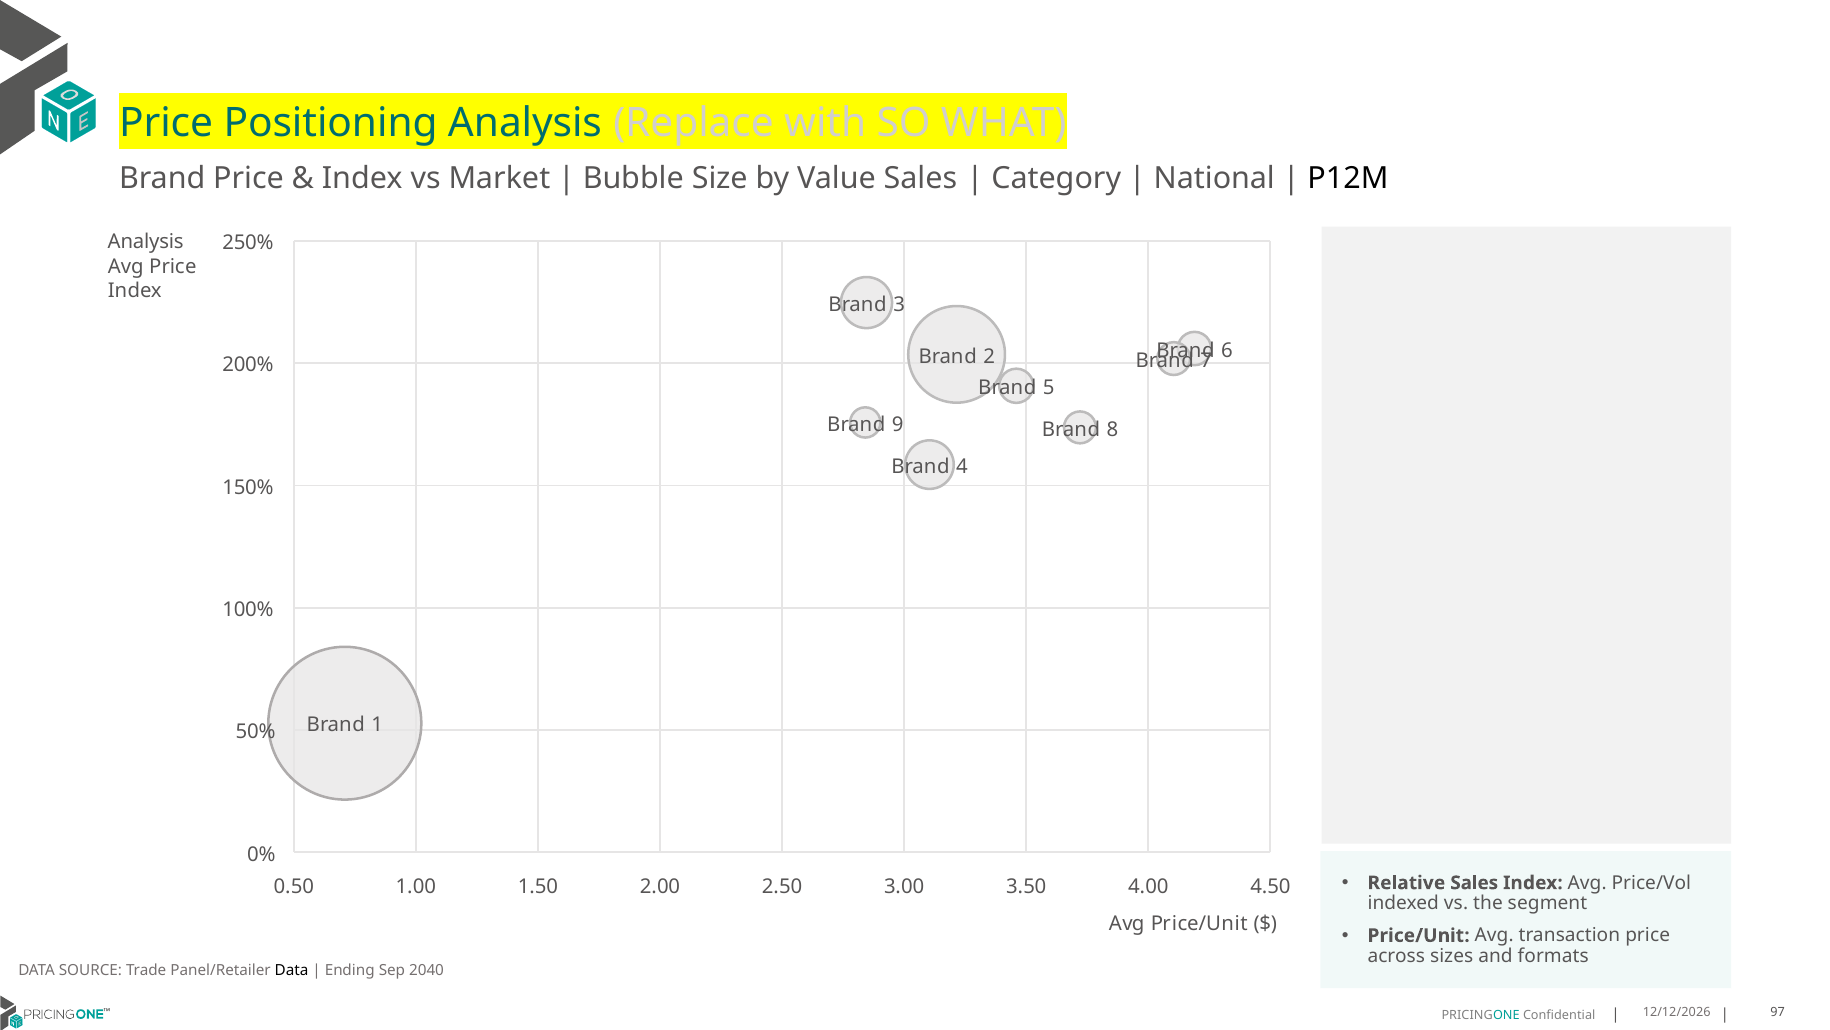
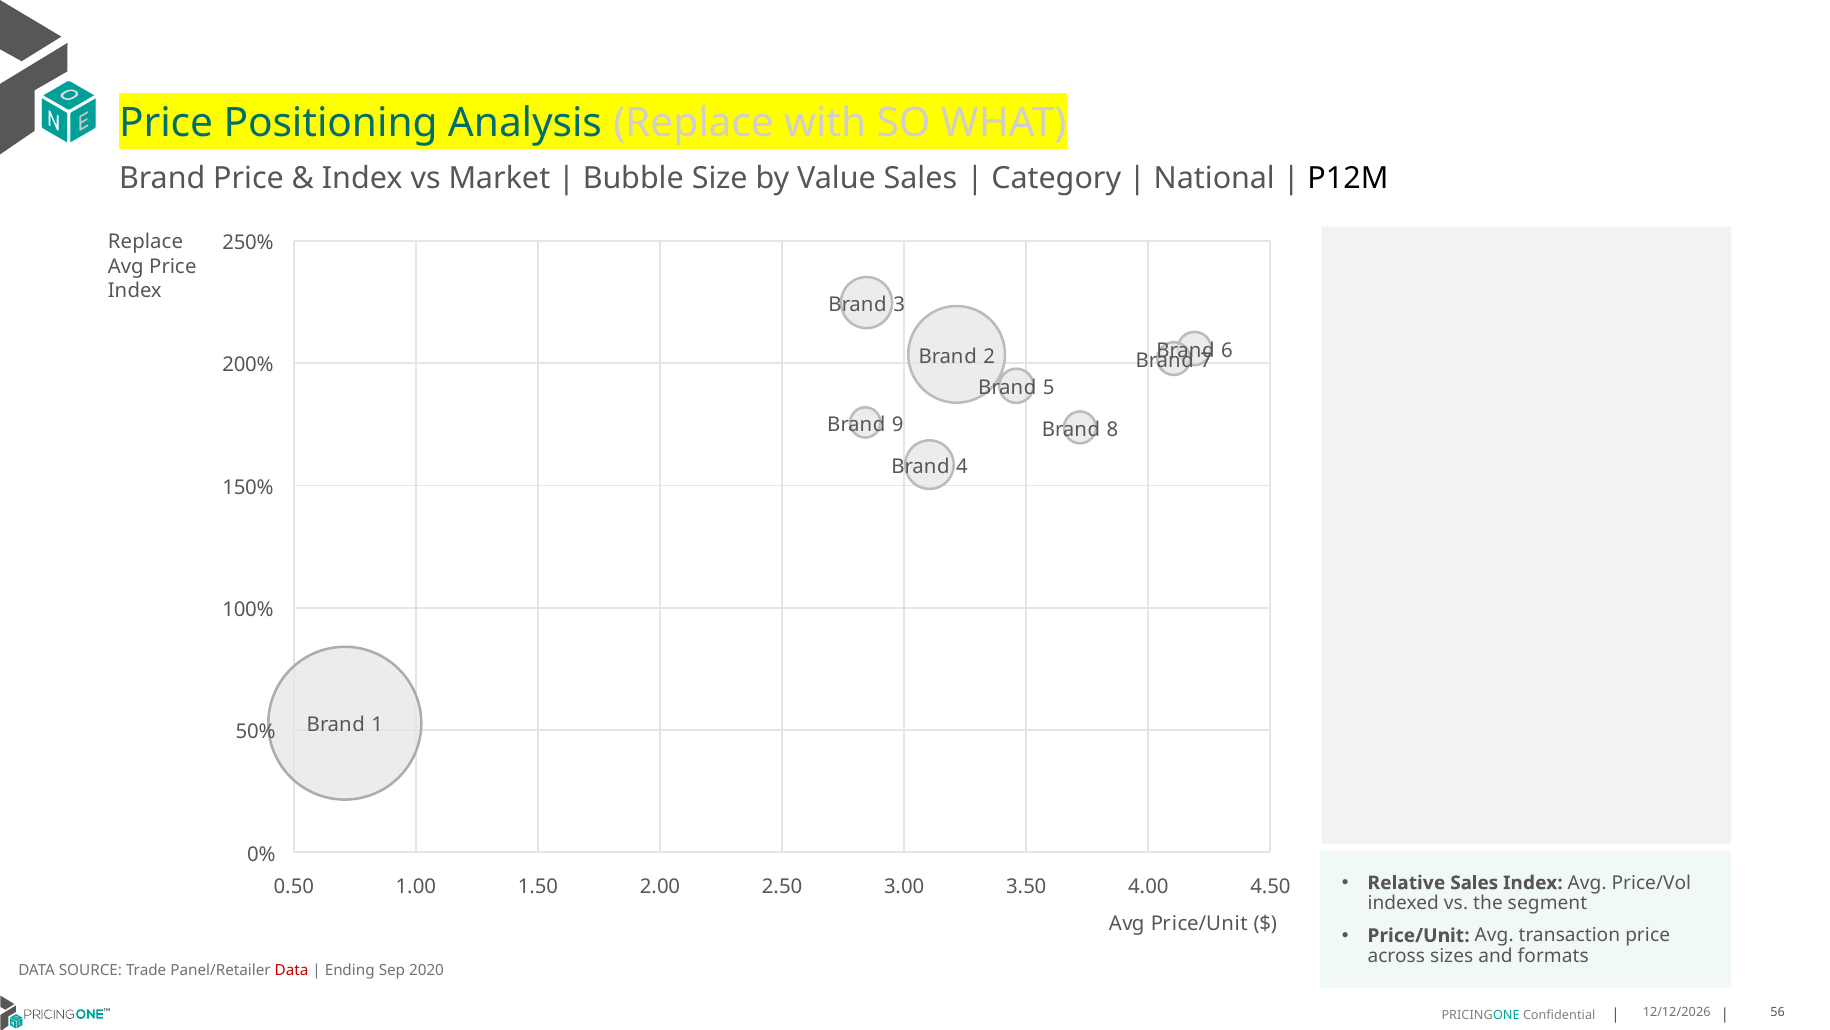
Analysis: Analysis -> Replace (145, 242)
Data colour: black -> red (292, 970)
2040: 2040 -> 2020 (427, 970)
97: 97 -> 56 (1778, 1012)
